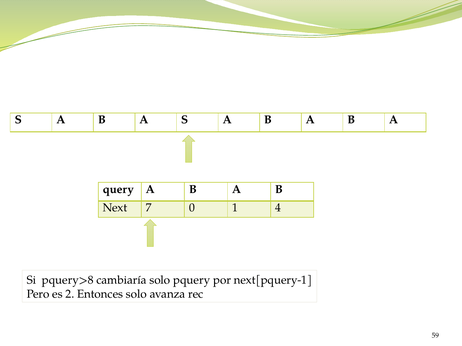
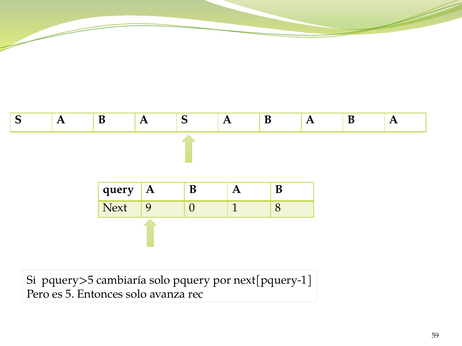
7: 7 -> 9 (149, 208)
4: 4 -> 8 (278, 208)
pquery>8: pquery>8 -> pquery>5 (68, 280)
2: 2 -> 5 (70, 294)
